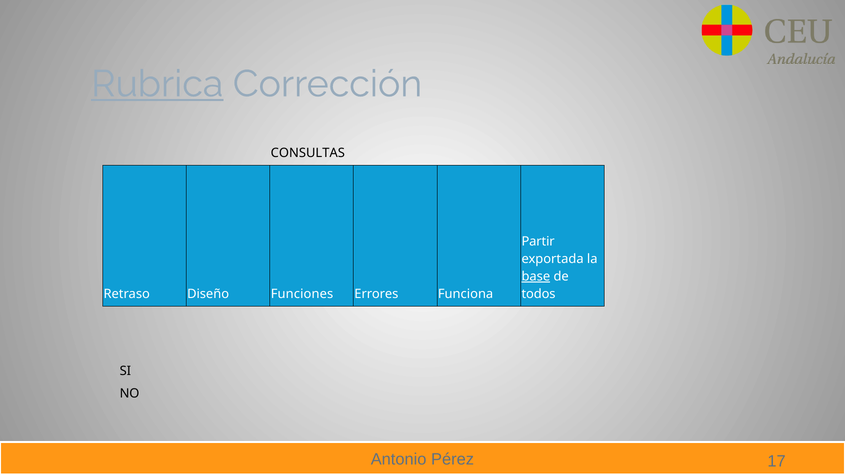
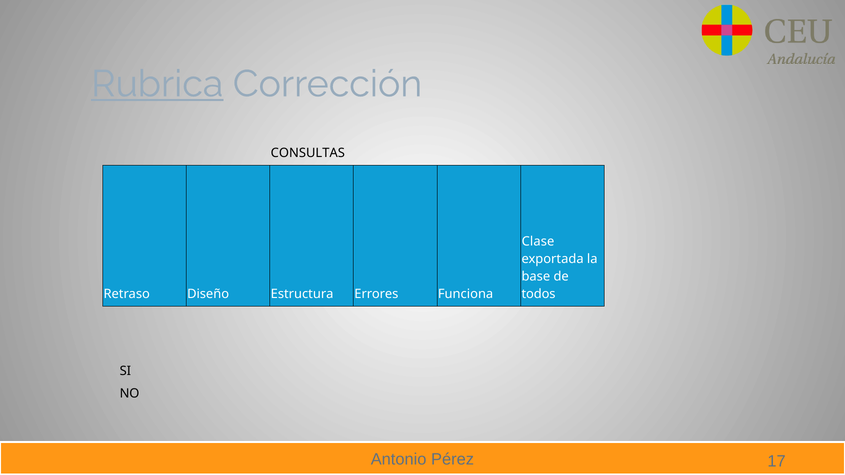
Partir: Partir -> Clase (538, 241)
base underline: present -> none (536, 277)
Funciones: Funciones -> Estructura (302, 294)
